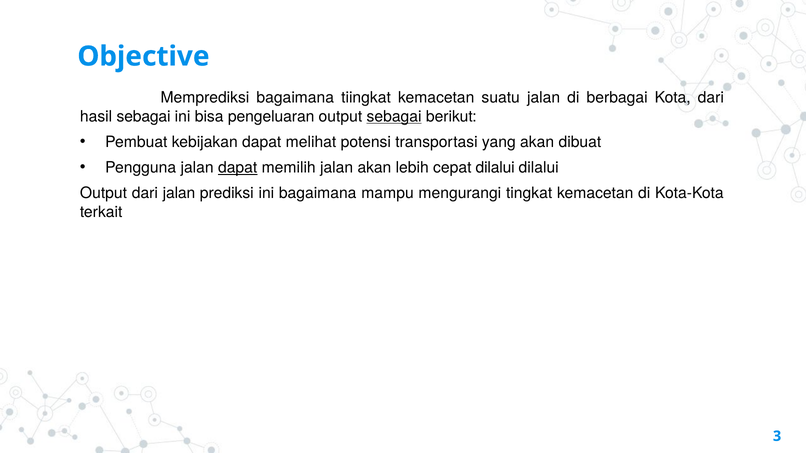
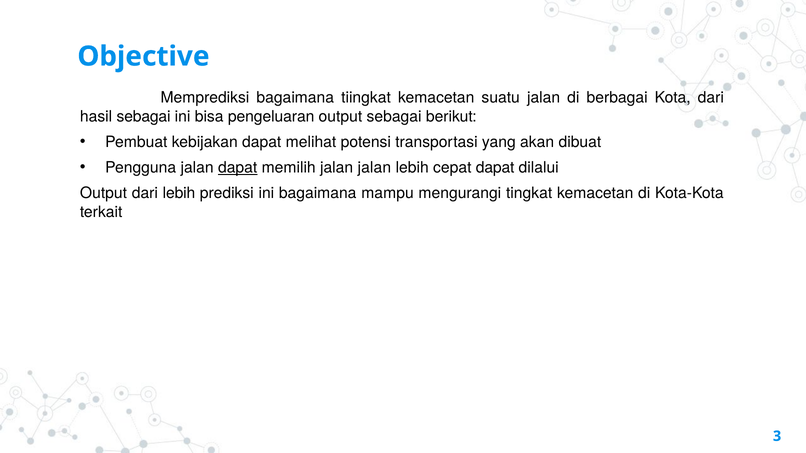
sebagai underline: present -> none (394, 117)
jalan akan: akan -> jalan (374, 168)
cepat dilalui: dilalui -> dapat (495, 168)
dari jalan: jalan -> lebih (179, 193)
